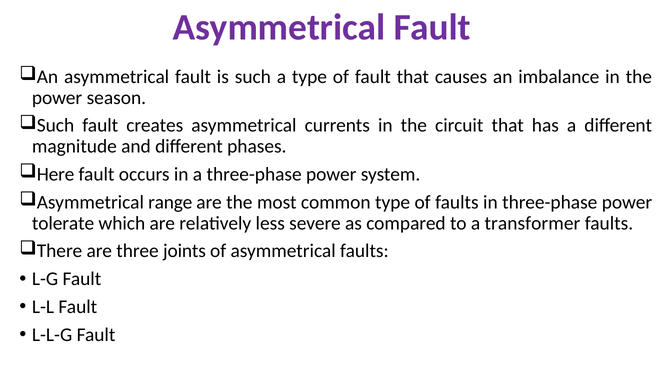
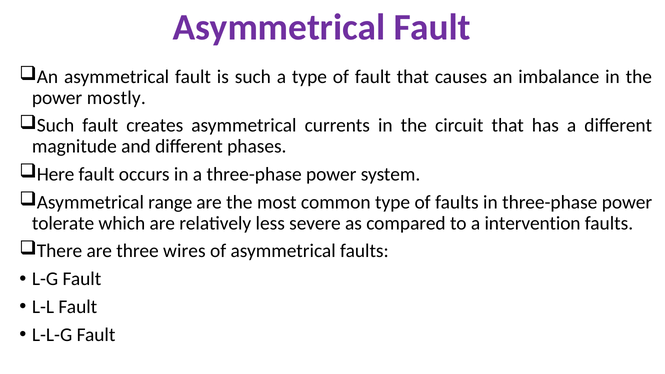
season: season -> mostly (116, 98)
transformer: transformer -> intervention (533, 223)
joints: joints -> wires (184, 251)
